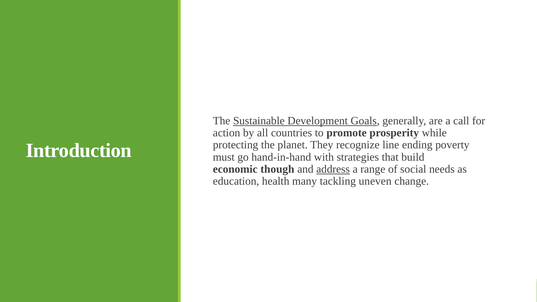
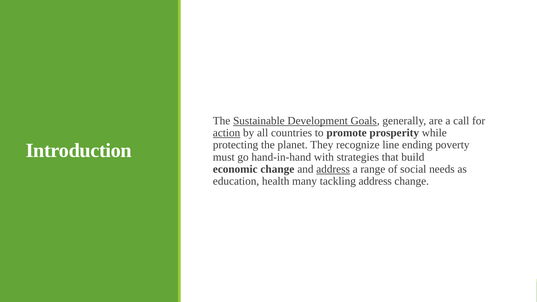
action underline: none -> present (227, 133)
economic though: though -> change (277, 169)
tackling uneven: uneven -> address (375, 181)
